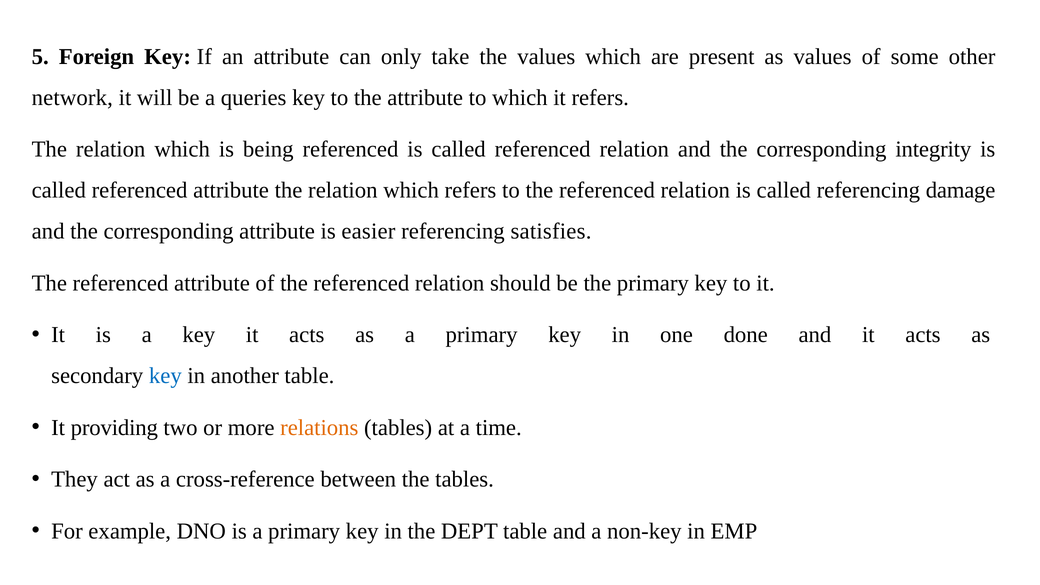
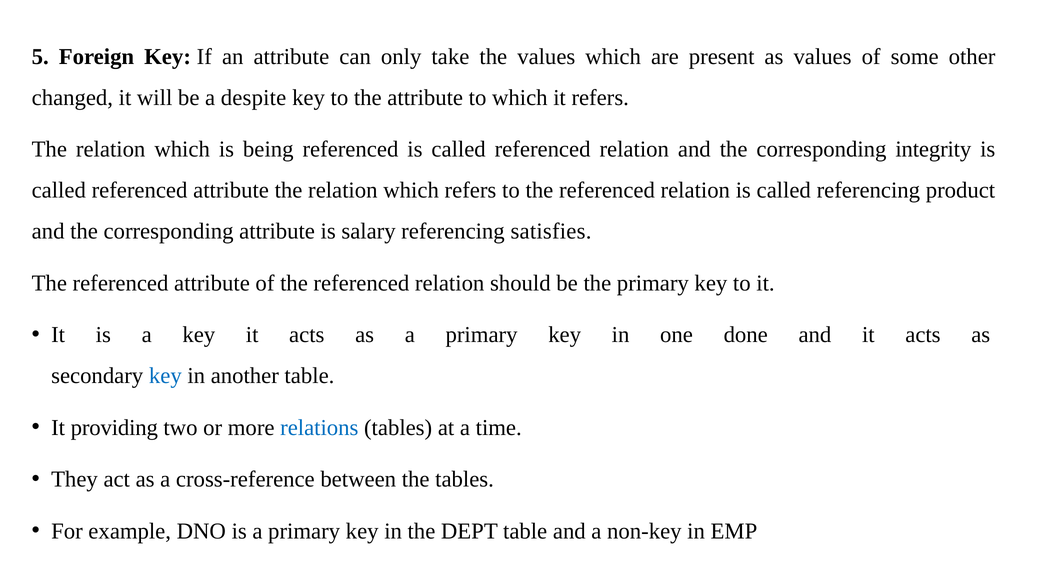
network: network -> changed (72, 98)
queries: queries -> despite (254, 98)
damage: damage -> product (960, 190)
easier: easier -> salary (369, 231)
relations colour: orange -> blue (319, 428)
